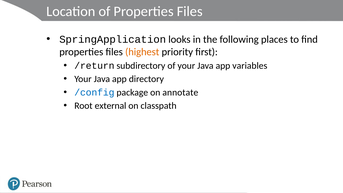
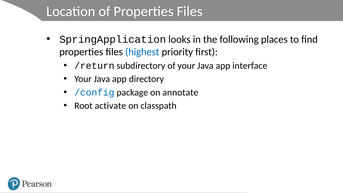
highest colour: orange -> blue (142, 52)
variables: variables -> interface (250, 66)
external: external -> activate (110, 106)
